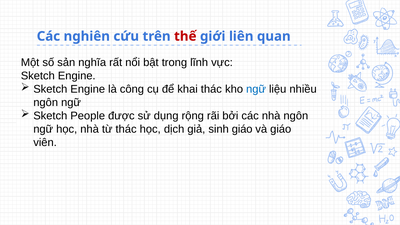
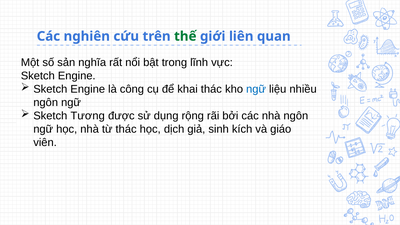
thế colour: red -> green (185, 36)
People: People -> Tương (88, 116)
sinh giáo: giáo -> kích (242, 129)
